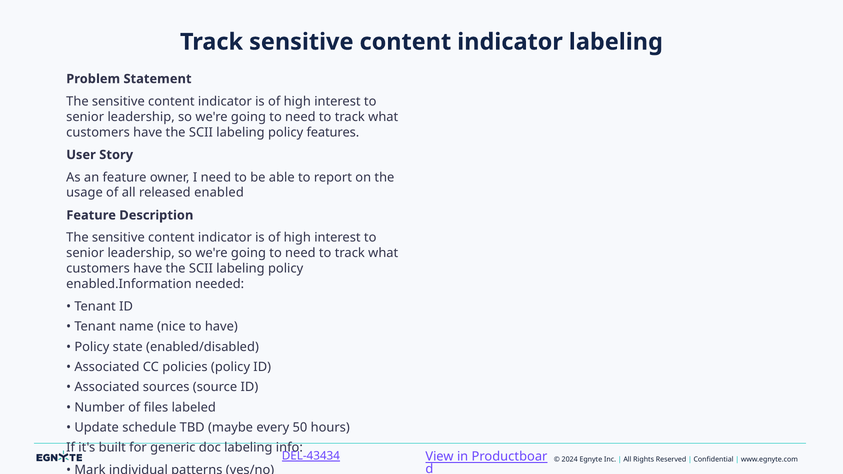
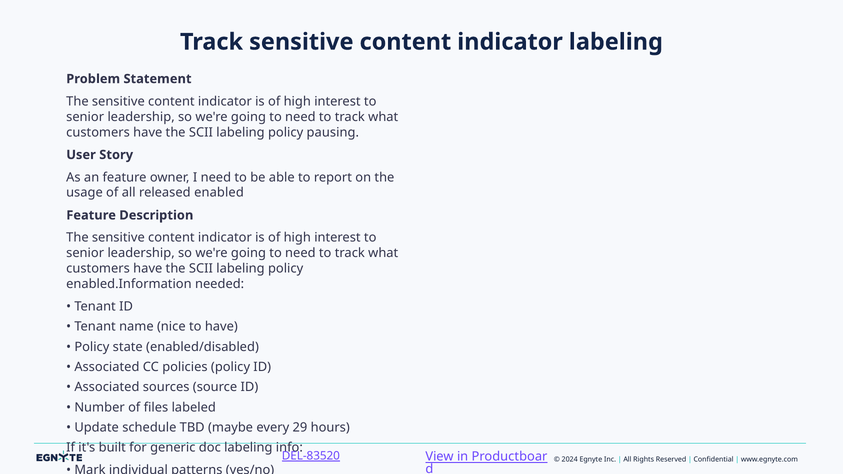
features: features -> pausing (333, 132)
50: 50 -> 29 (300, 428)
DEL-43434: DEL-43434 -> DEL-83520 (311, 456)
